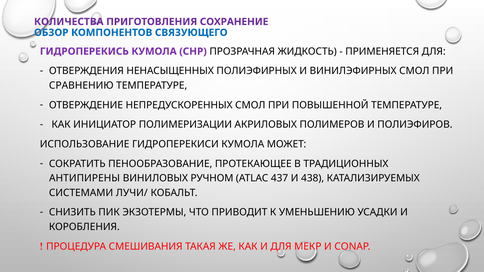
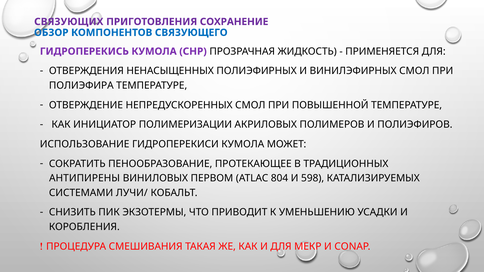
КОЛИЧЕСТВА: КОЛИЧЕСТВА -> СВЯЗУЮЩИХ (69, 22)
СРАВНЕНИЮ: СРАВНЕНИЮ -> ПОЛИЭФИРА (81, 86)
РУЧНОМ: РУЧНОМ -> ПЕРВОМ (212, 178)
437: 437 -> 804 (280, 178)
438: 438 -> 598 (313, 178)
